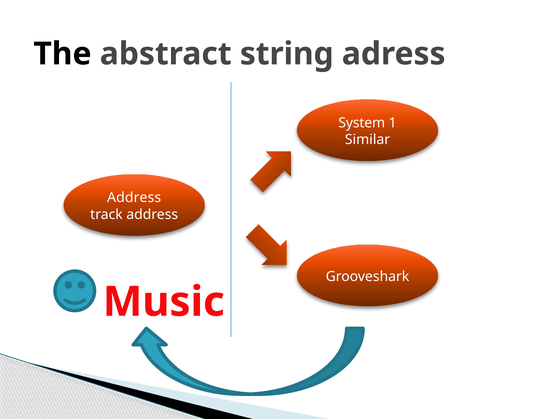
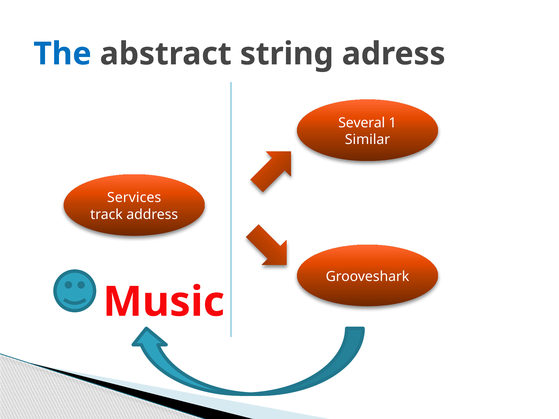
The colour: black -> blue (62, 54)
System: System -> Several (362, 123)
Address: Address -> Services (134, 198)
